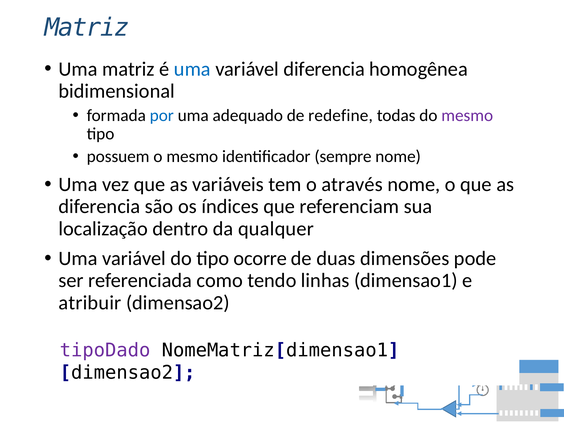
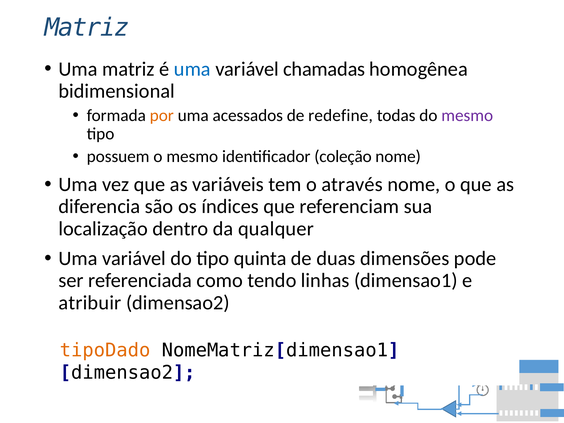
variável diferencia: diferencia -> chamadas (324, 69)
por colour: blue -> orange (162, 115)
adequado: adequado -> acessados (248, 115)
sempre: sempre -> coleção (343, 156)
ocorre: ocorre -> quinta (260, 259)
tipoDado colour: purple -> orange (105, 350)
